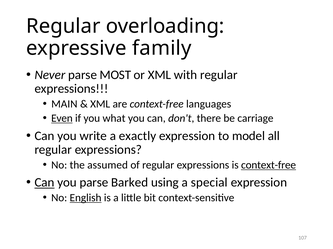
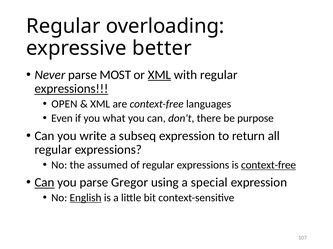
family: family -> better (162, 48)
XML underline: none -> present (159, 75)
expressions underline: none -> present (71, 89)
MAIN: MAIN -> OPEN (64, 104)
Even underline: present -> none (62, 119)
carriage: carriage -> purpose (255, 119)
exactly: exactly -> subseq (138, 136)
model: model -> return (248, 136)
Barked: Barked -> Gregor (130, 183)
